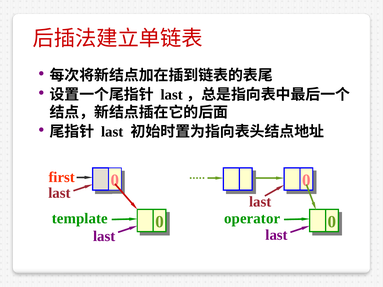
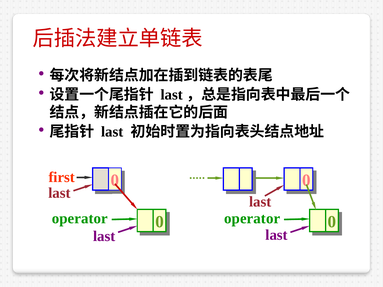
template: template -> operator (80, 219)
